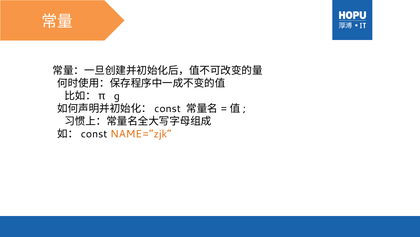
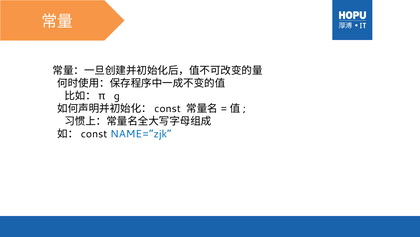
NAME=“zjk colour: orange -> blue (141, 133)
